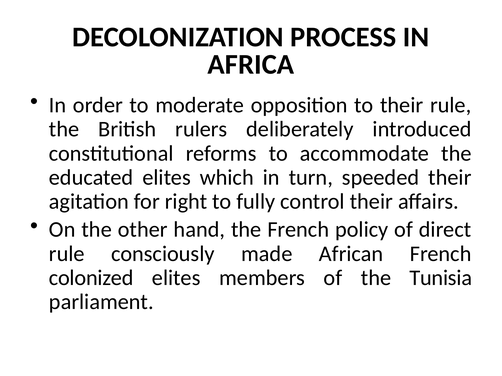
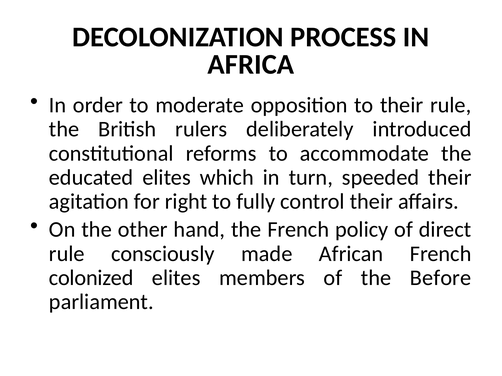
Tunisia: Tunisia -> Before (441, 278)
